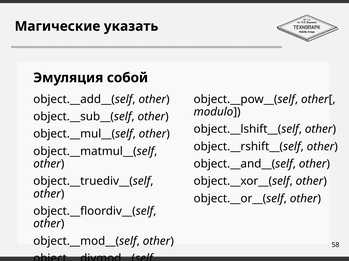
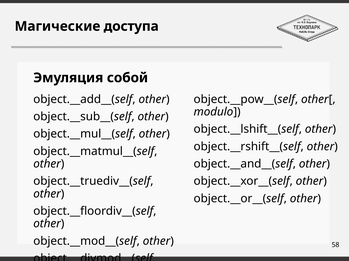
указать: указать -> доступа (131, 26)
